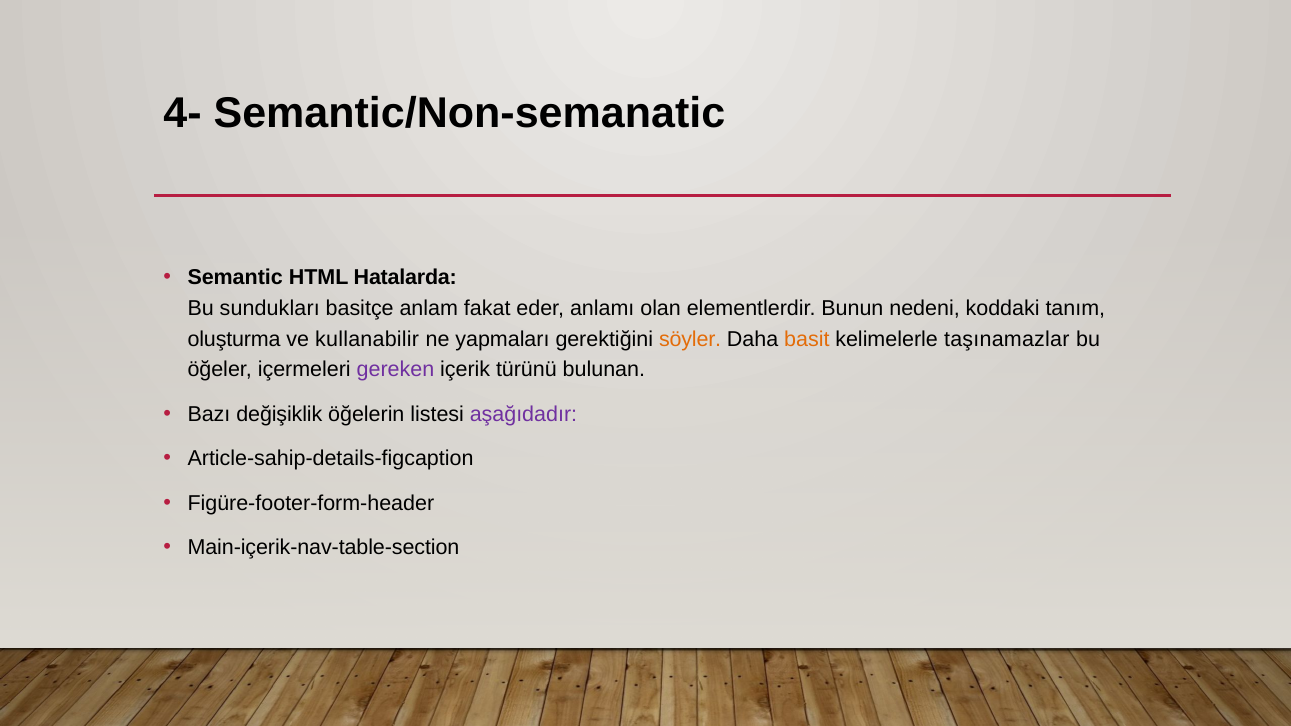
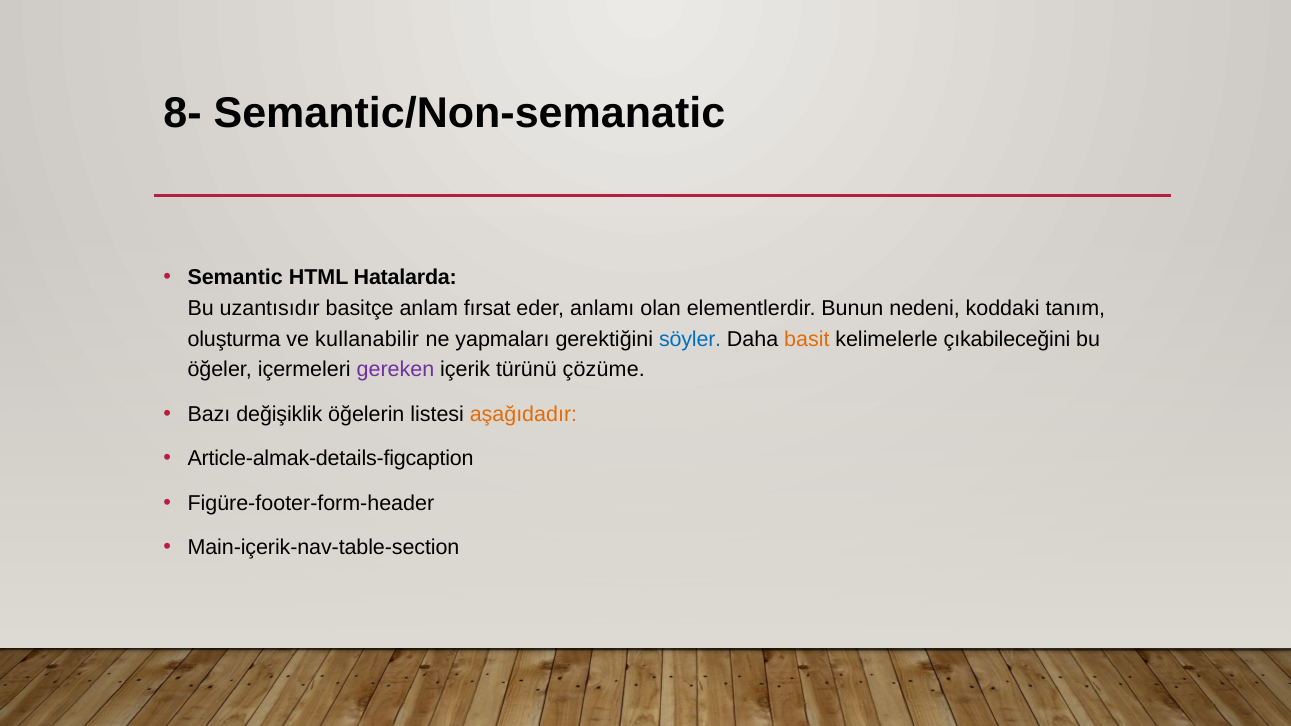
4-: 4- -> 8- (183, 113)
sundukları: sundukları -> uzantısıdır (270, 308)
fakat: fakat -> fırsat (487, 308)
söyler colour: orange -> blue (690, 339)
taşınamazlar: taşınamazlar -> çıkabileceğini (1007, 339)
bulunan: bulunan -> çözüme (604, 370)
aşağıdadır colour: purple -> orange (523, 414)
Article-sahip-details-figcaption: Article-sahip-details-figcaption -> Article-almak-details-figcaption (331, 459)
